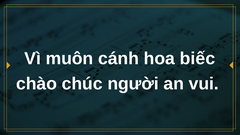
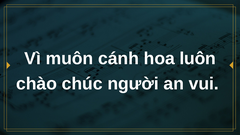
biếc: biếc -> luôn (198, 59)
